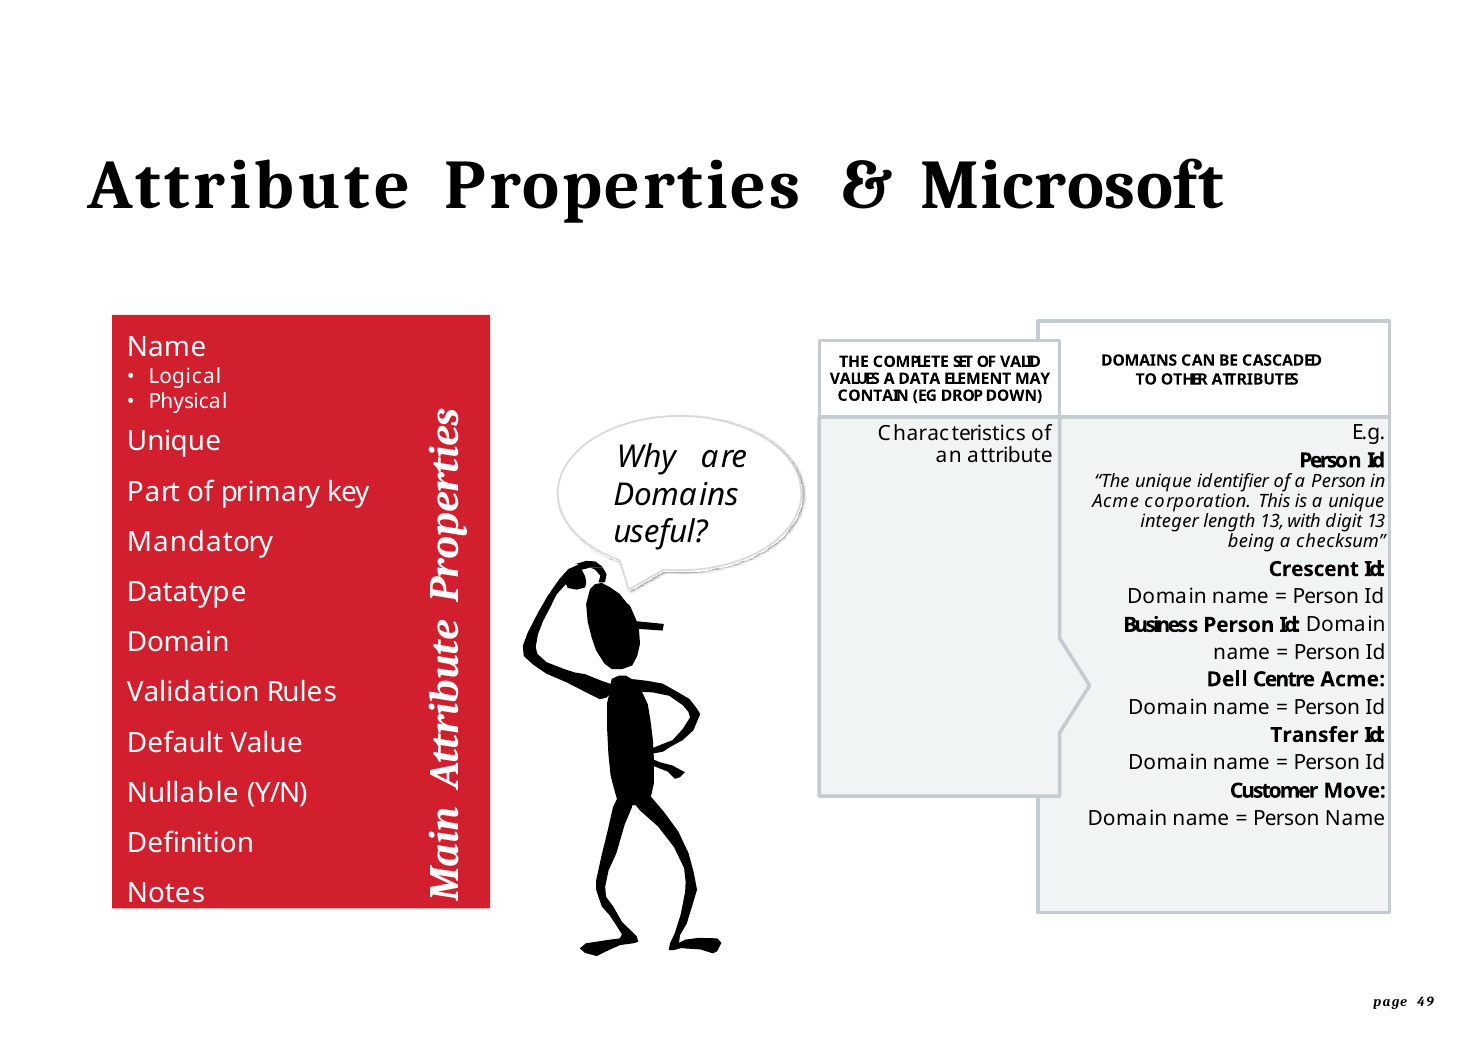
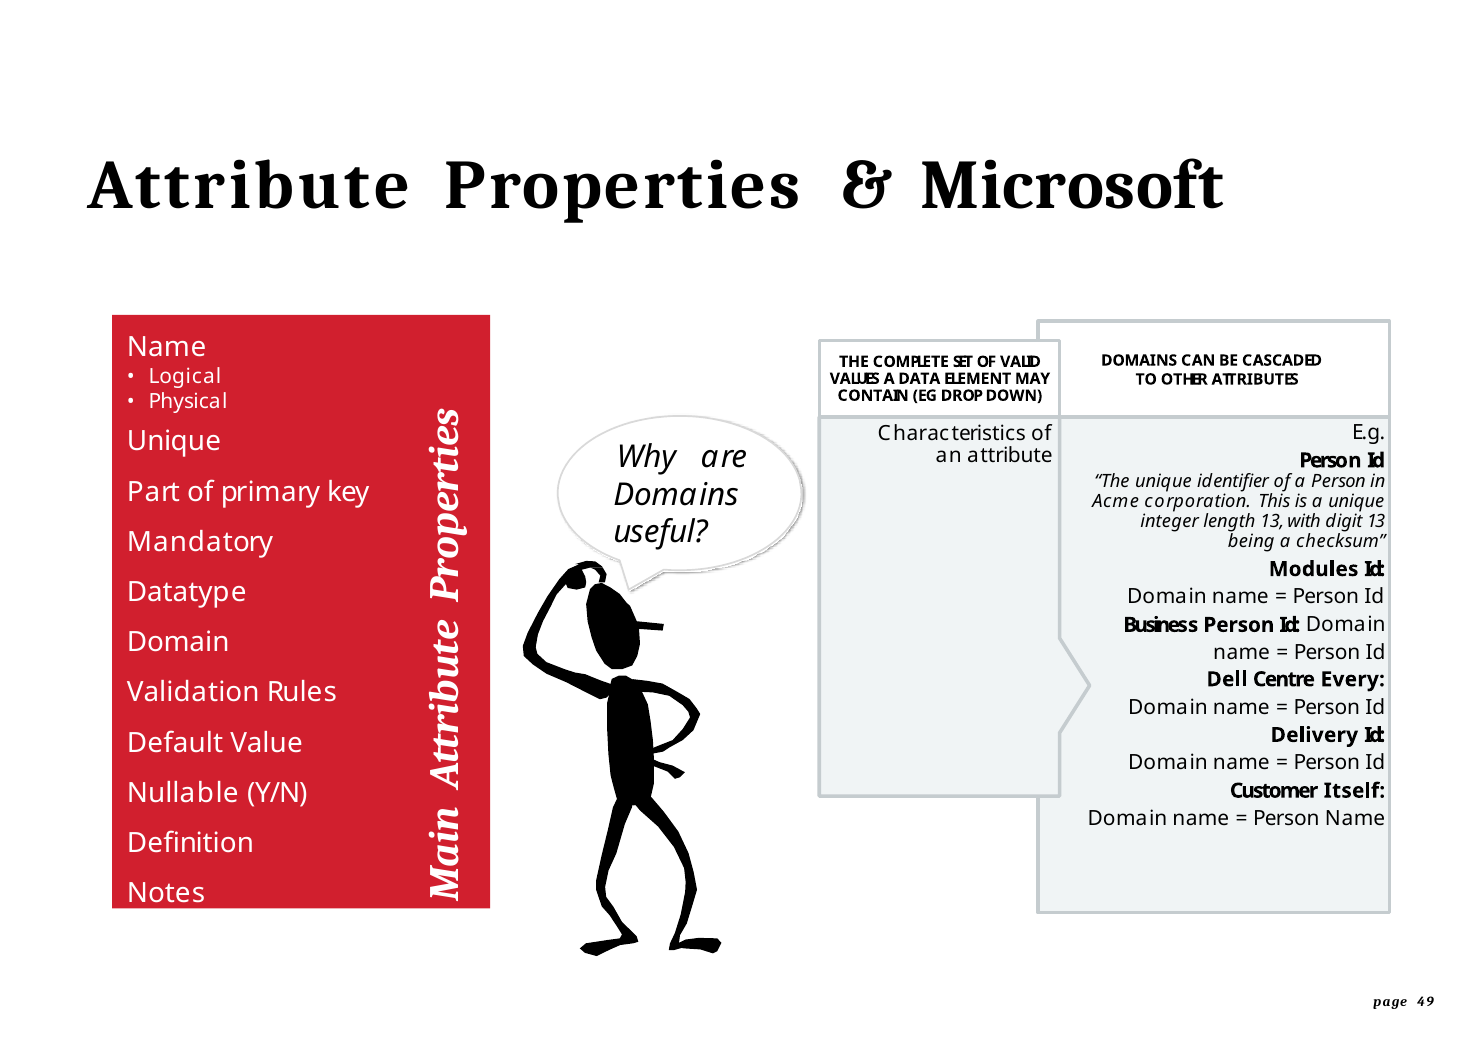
Crescent: Crescent -> Modules (1314, 569)
Centre Acme: Acme -> Every (1353, 679)
Transfer: Transfer -> Delivery (1314, 735)
Move: Move -> Itself (1354, 791)
